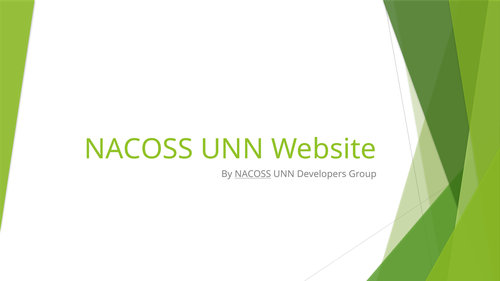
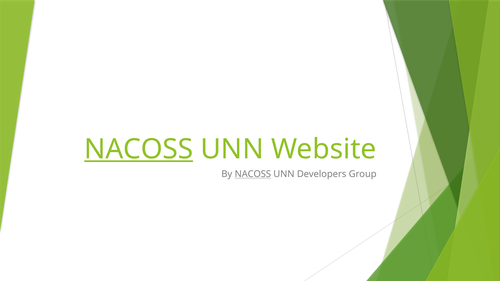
NACOSS underline: none -> present (139, 149)
